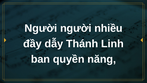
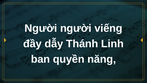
nhiều: nhiều -> viếng (108, 28)
